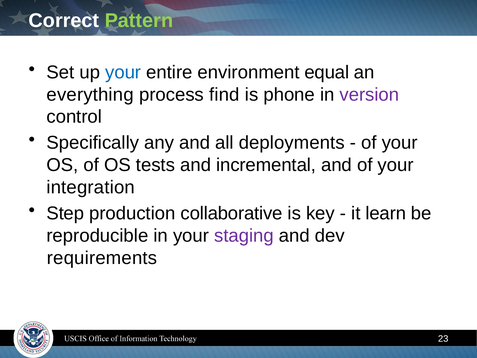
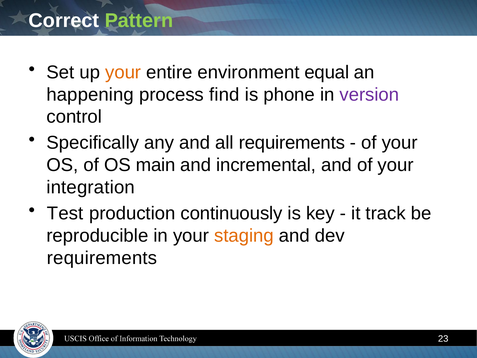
your colour: blue -> orange (123, 72)
everything: everything -> happening (90, 94)
all deployments: deployments -> requirements (292, 143)
tests: tests -> main (156, 165)
Step: Step -> Test (65, 213)
collaborative: collaborative -> continuously (232, 213)
learn: learn -> track (386, 213)
staging colour: purple -> orange (244, 236)
